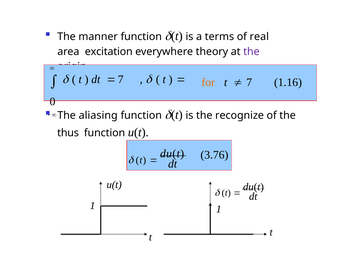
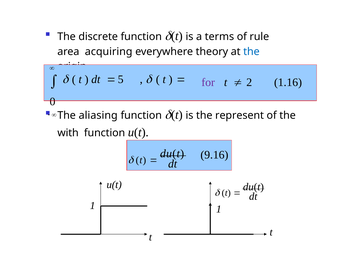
manner: manner -> discrete (98, 37)
real: real -> rule (259, 37)
excitation: excitation -> acquiring (109, 52)
the colour: purple -> blue (251, 52)
7: 7 -> 5 (121, 79)
for colour: orange -> purple (208, 82)
7: 7 -> 2 (249, 82)
recognize: recognize -> represent (240, 115)
thus: thus -> with (68, 133)
3.76: 3.76 -> 9.16 (214, 155)
